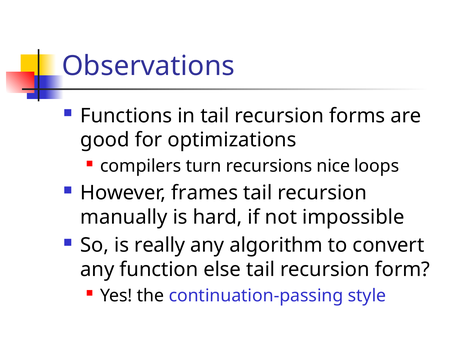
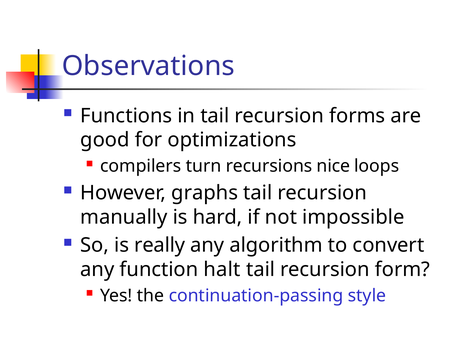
frames: frames -> graphs (205, 193)
else: else -> halt (222, 270)
